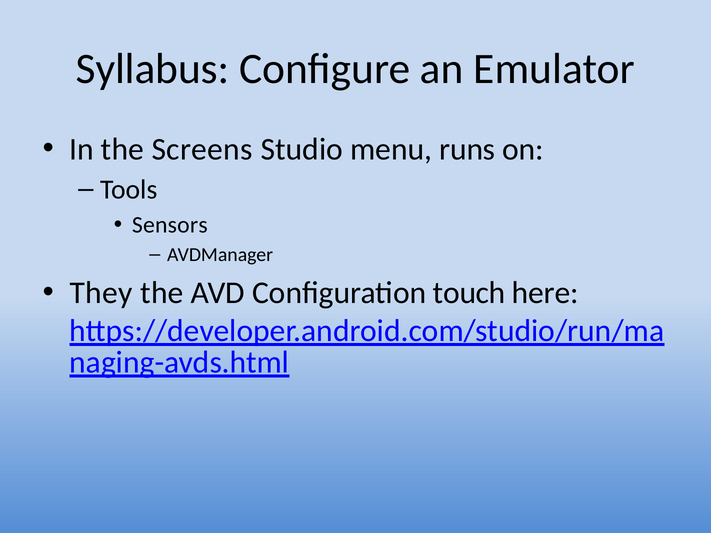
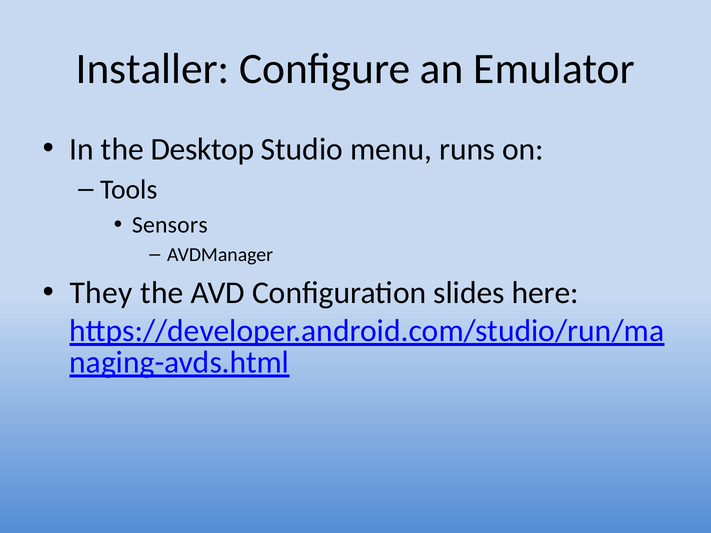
Syllabus: Syllabus -> Installer (153, 69)
Screens: Screens -> Desktop (202, 149)
touch: touch -> slides (469, 293)
